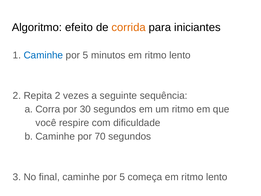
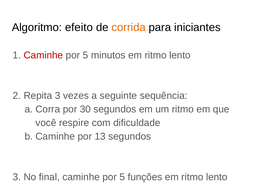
Caminhe colour: blue -> red (43, 55)
Repita 2: 2 -> 3 (58, 96)
70: 70 -> 13 (100, 136)
começa: começa -> funções (145, 177)
